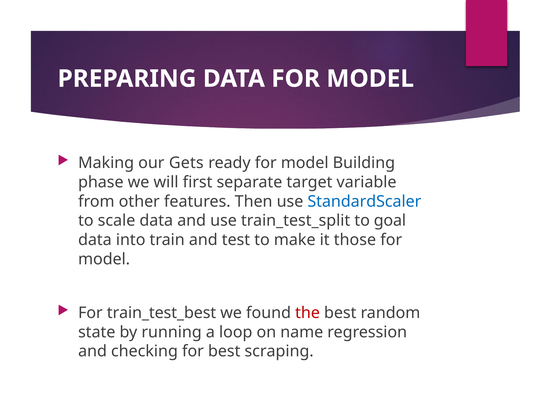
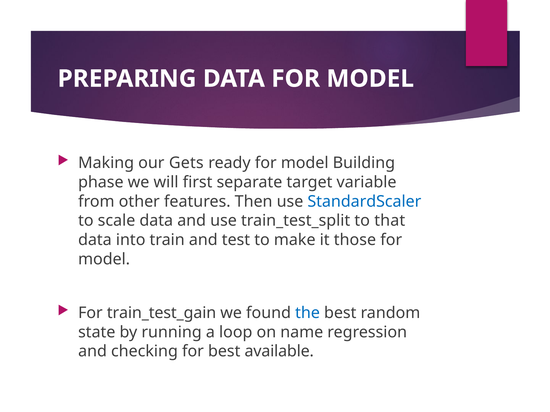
goal: goal -> that (390, 221)
train_test_best: train_test_best -> train_test_gain (162, 313)
the colour: red -> blue (308, 313)
scraping: scraping -> available (279, 352)
